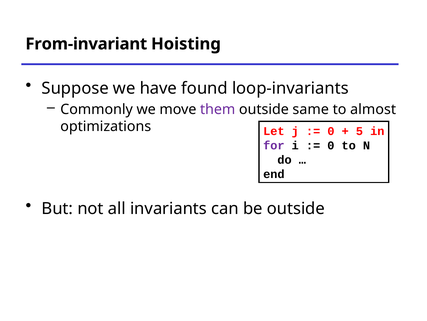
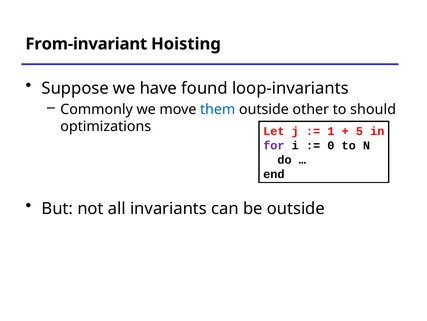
them colour: purple -> blue (218, 109)
same: same -> other (311, 109)
almost: almost -> should (373, 109)
0: 0 -> 1 (331, 131)
